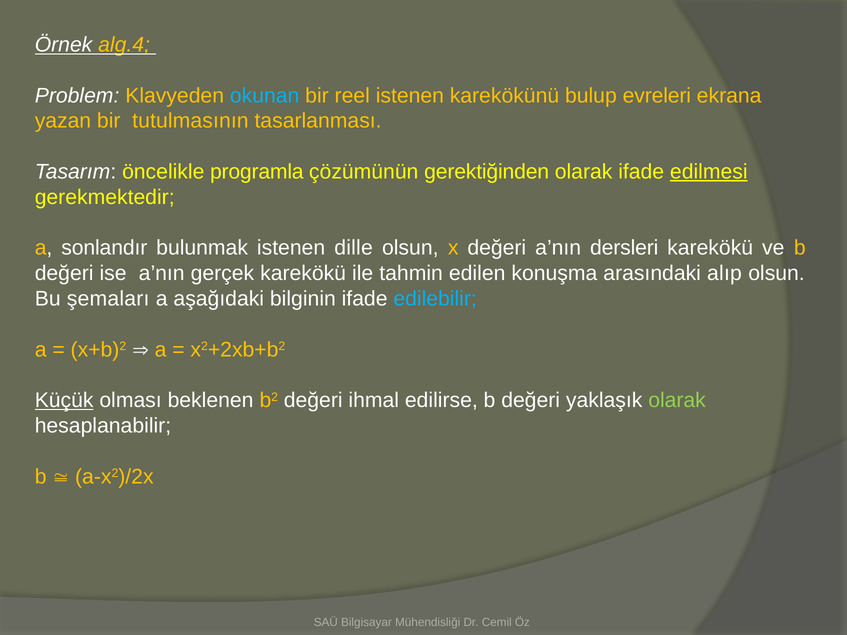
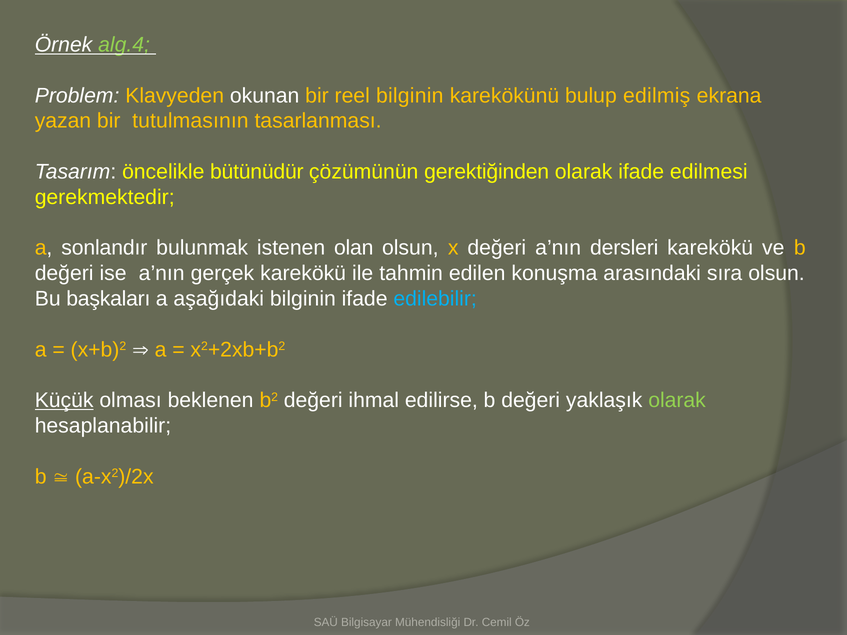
alg.4 colour: yellow -> light green (124, 45)
okunan colour: light blue -> white (265, 96)
reel istenen: istenen -> bilginin (410, 96)
evreleri: evreleri -> edilmiş (657, 96)
programla: programla -> bütünüdür (257, 172)
edilmesi underline: present -> none (709, 172)
dille: dille -> olan (354, 248)
alıp: alıp -> sıra (725, 273)
şemaları: şemaları -> başkaları (108, 299)
